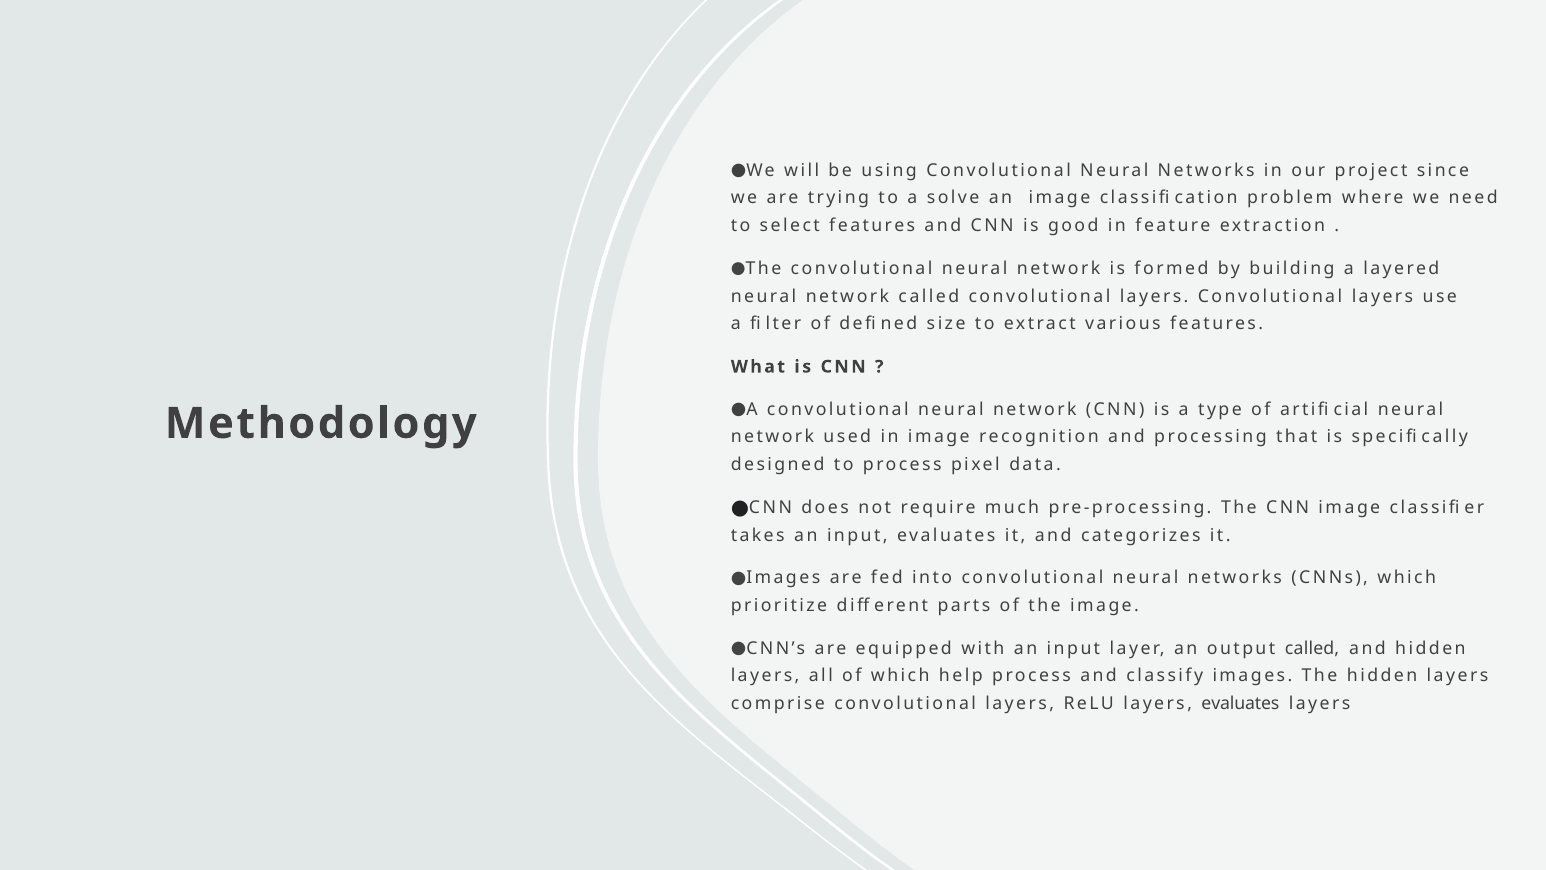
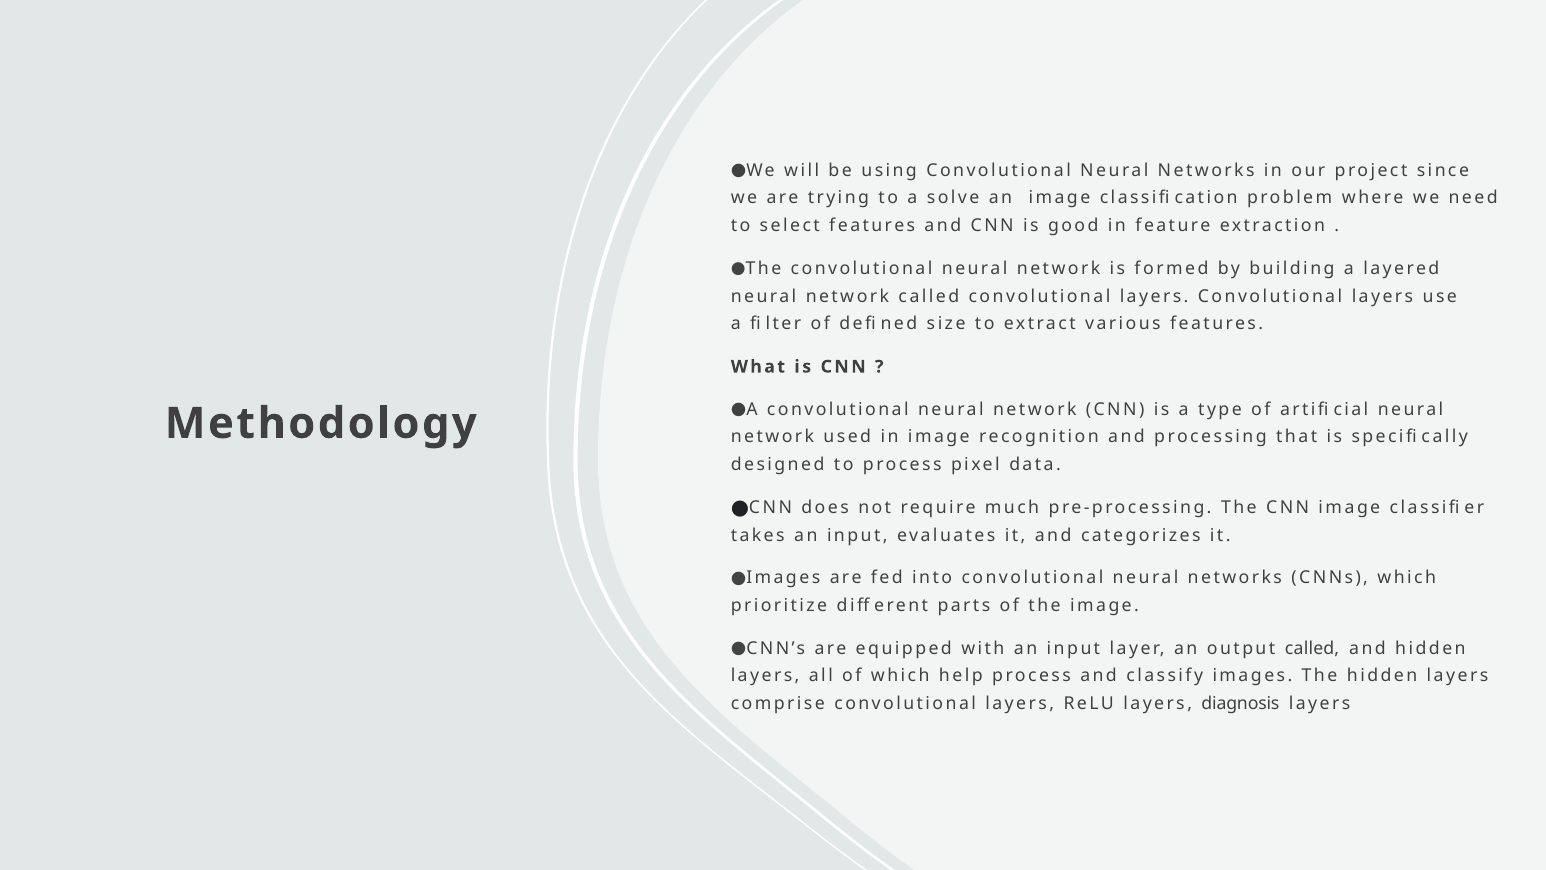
layers evaluates: evaluates -> diagnosis (1240, 703)
